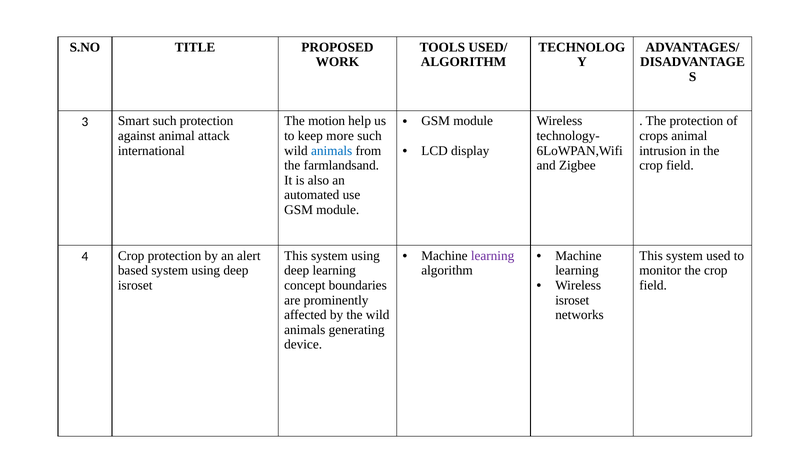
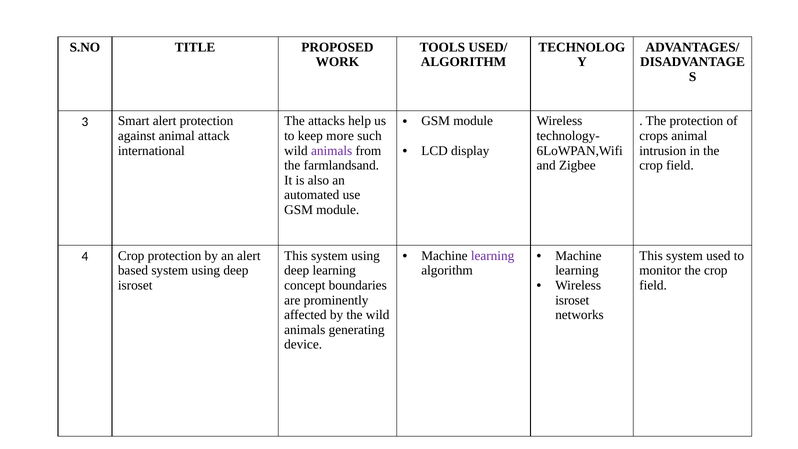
motion: motion -> attacks (327, 121)
Smart such: such -> alert (165, 121)
animals colour: blue -> purple (332, 151)
